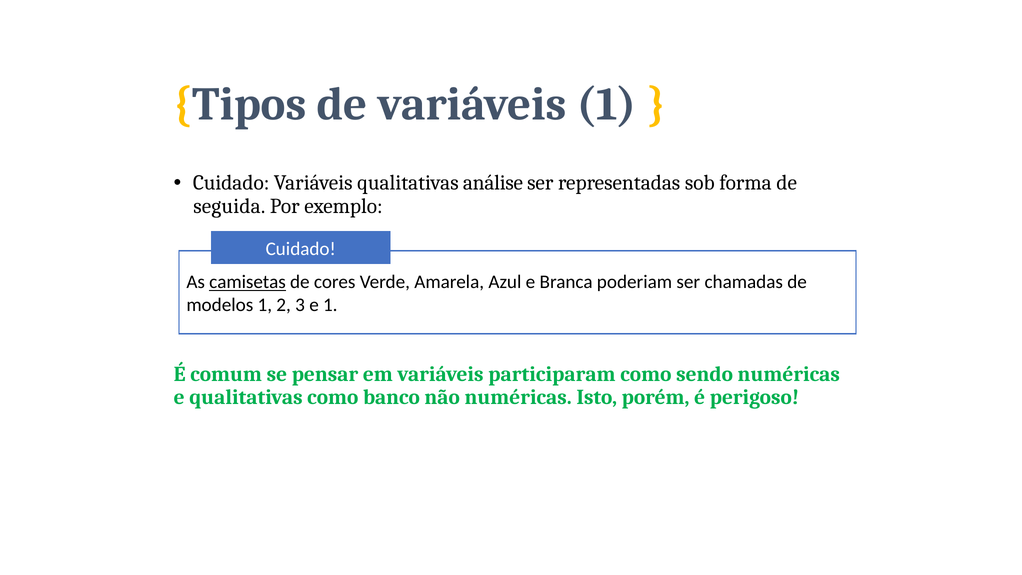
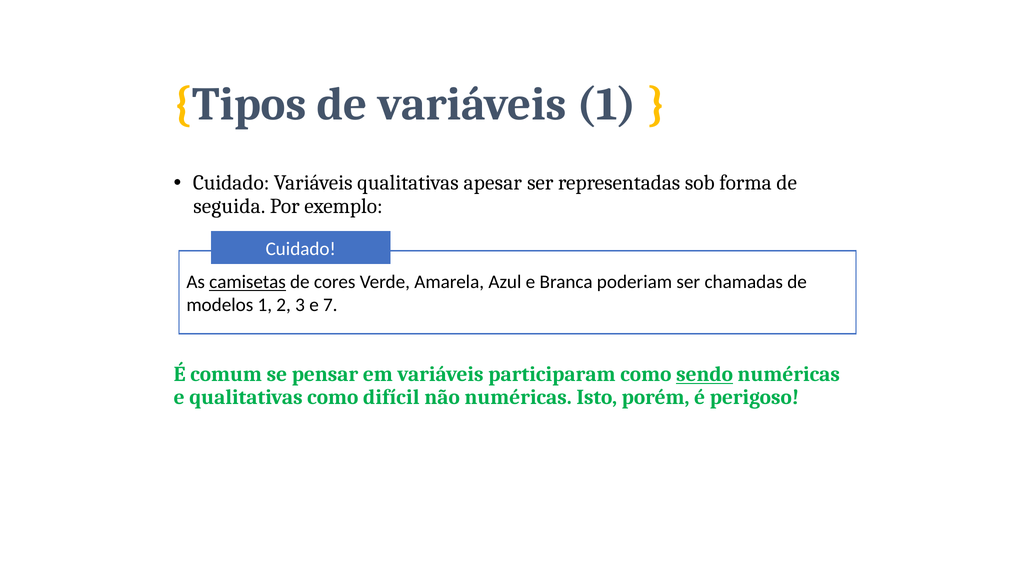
análise: análise -> apesar (493, 183)
e 1: 1 -> 7 (330, 305)
sendo underline: none -> present (705, 374)
banco: banco -> difícil (391, 397)
